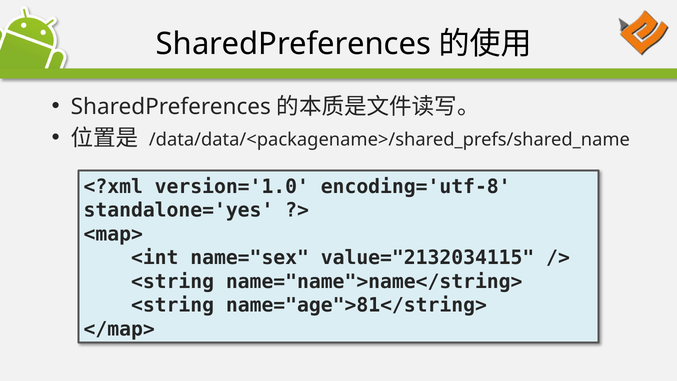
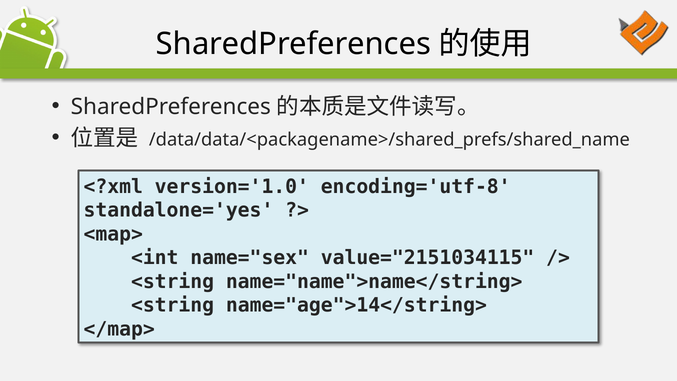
value="2132034115: value="2132034115 -> value="2151034115 (428, 258)
name="age">81</string>: name="age">81</string> -> name="age">14</string> (356, 305)
